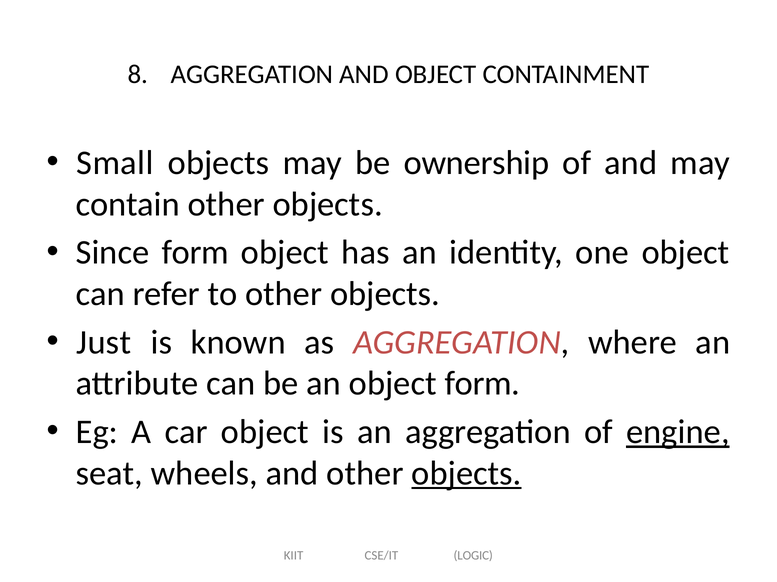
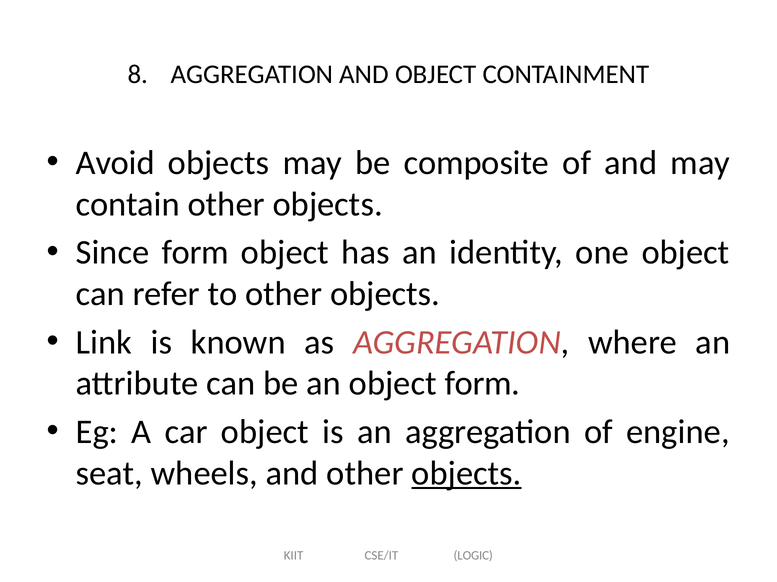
Small: Small -> Avoid (115, 163)
ownership: ownership -> composite (476, 163)
Just: Just -> Link (104, 343)
engine underline: present -> none (678, 432)
